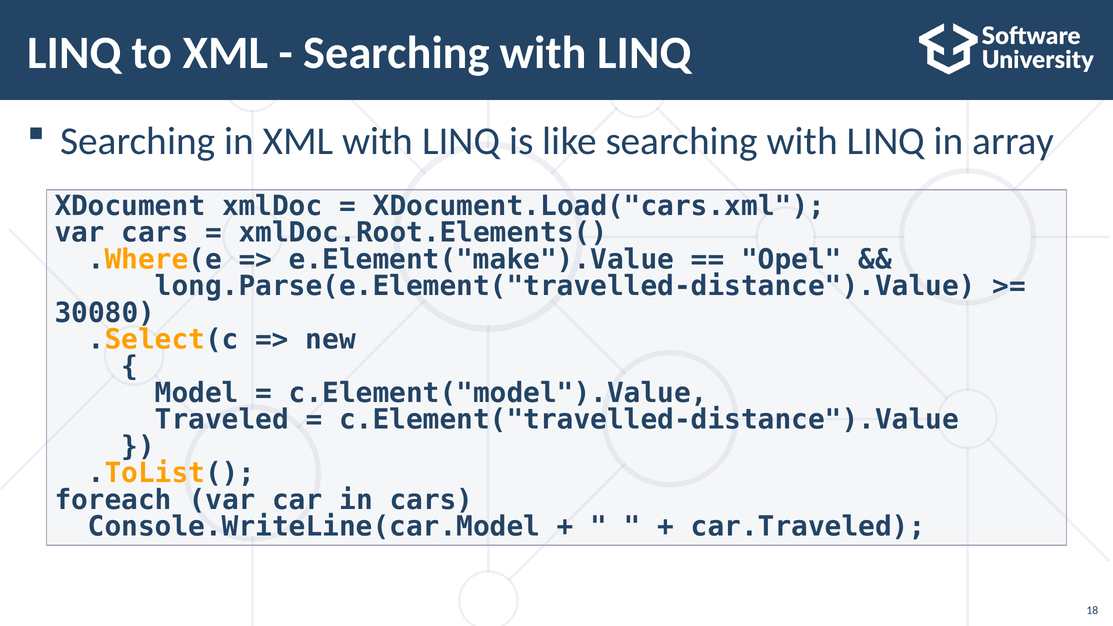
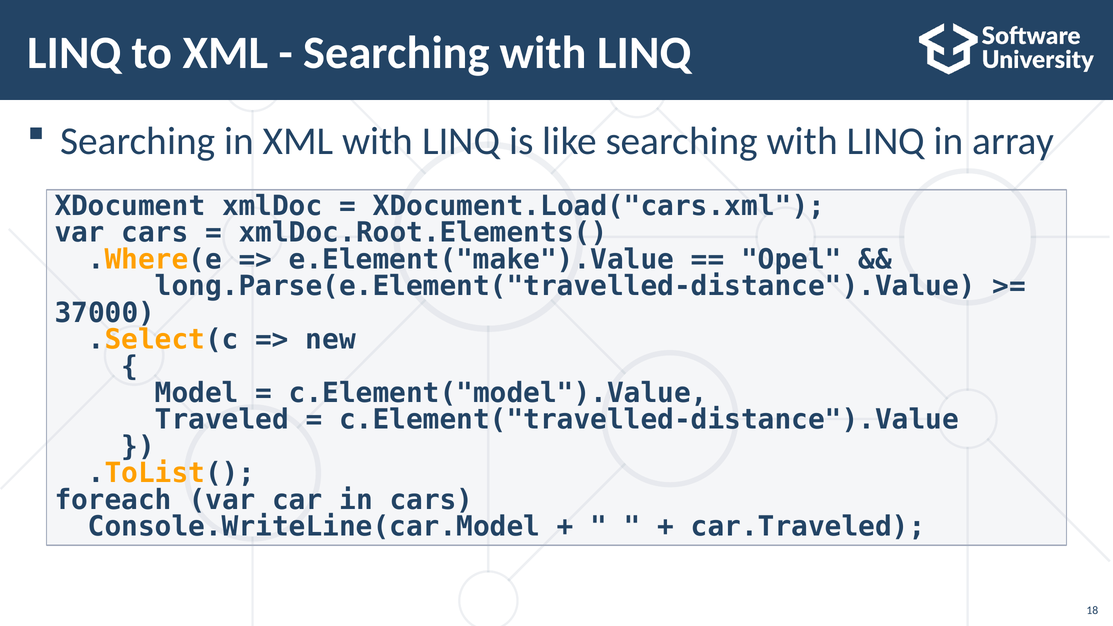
30080: 30080 -> 37000 (105, 313)
